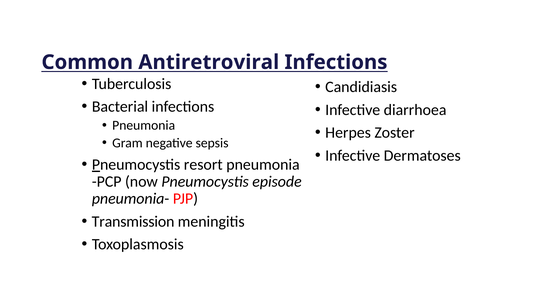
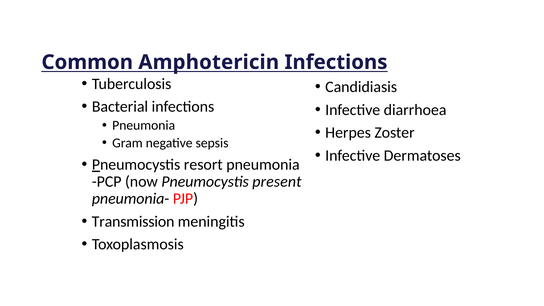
Antiretroviral: Antiretroviral -> Amphotericin (209, 62)
episode: episode -> present (277, 182)
